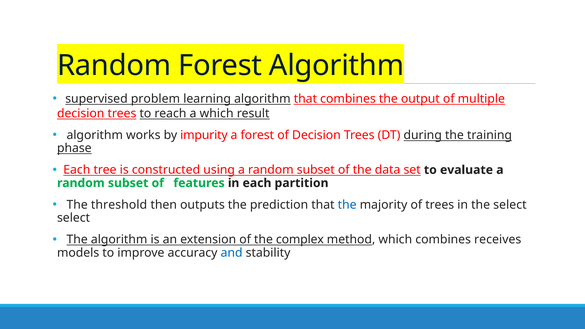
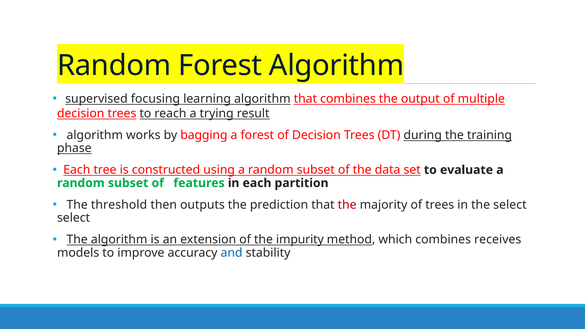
problem: problem -> focusing (155, 99)
a which: which -> trying (217, 114)
impurity: impurity -> bagging (204, 135)
the colour: blue -> red (347, 205)
complex: complex -> impurity (300, 240)
